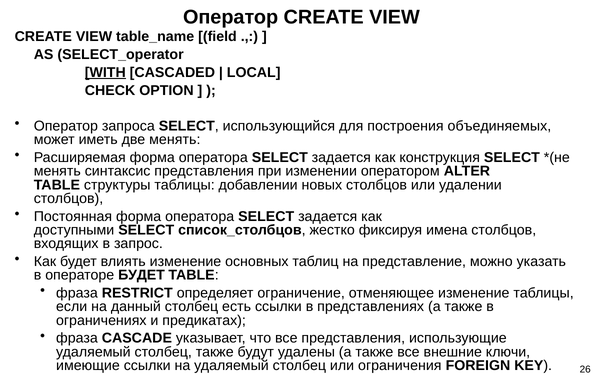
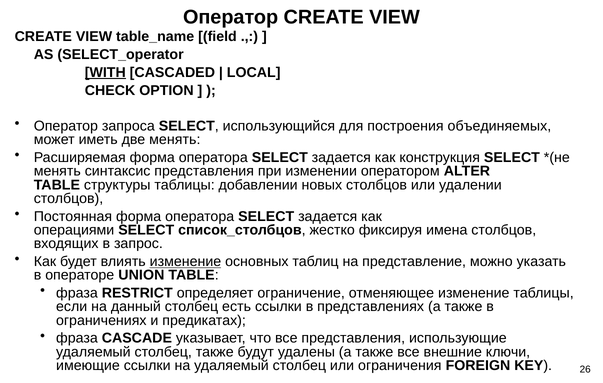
доступными: доступными -> операциями (74, 230)
изменение underline: none -> present (185, 262)
операторе БУДЕТ: БУДЕТ -> UNION (141, 275)
